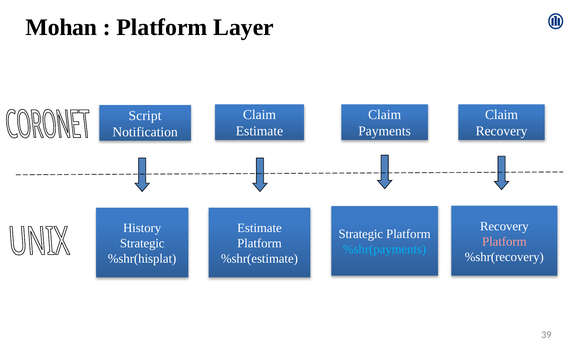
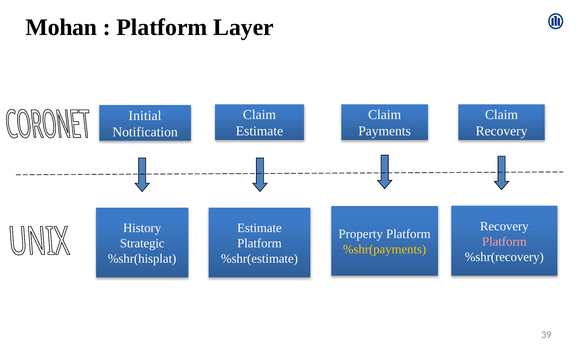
Script: Script -> Initial (145, 116)
Strategic: Strategic -> Property (361, 234)
%shr(payments colour: light blue -> yellow (385, 249)
